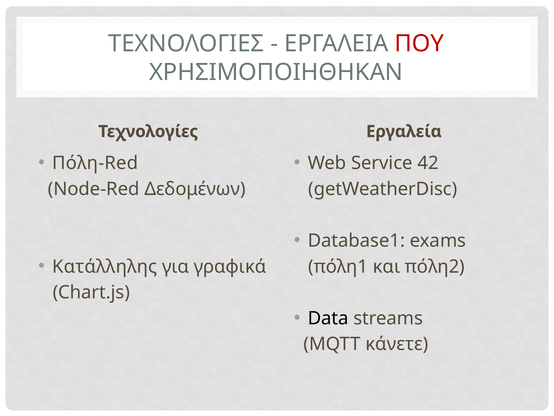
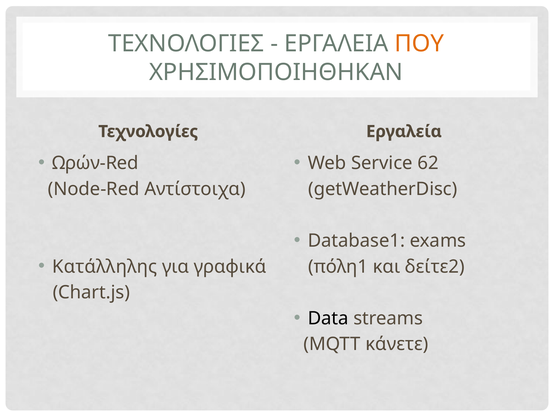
ΠΟΥ colour: red -> orange (419, 44)
Πόλη-Red: Πόλη-Red -> Ωρών-Red (95, 163)
42: 42 -> 62 (428, 163)
Δεδομένων: Δεδομένων -> Αντίστοιχα (195, 189)
πόλη2: πόλη2 -> δείτε2 (435, 266)
